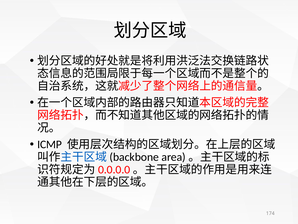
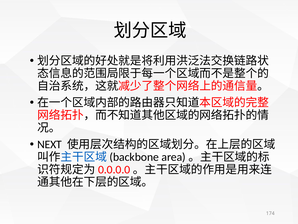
ICMP: ICMP -> NEXT (50, 144)
